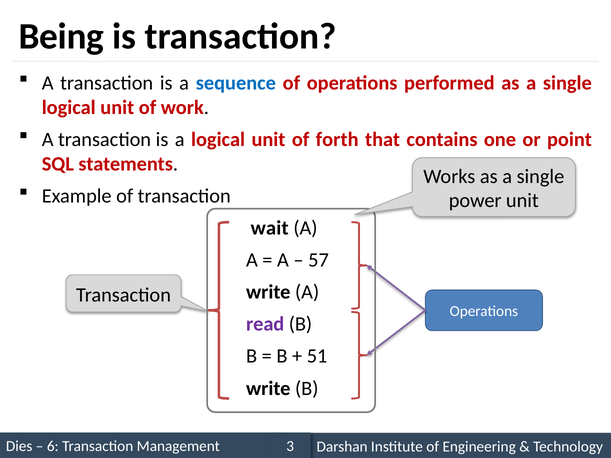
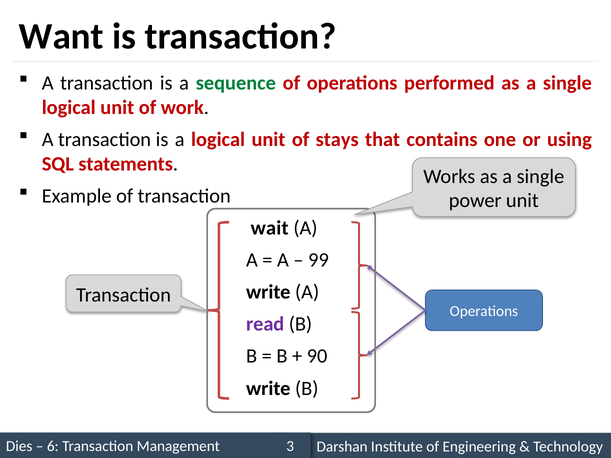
Being: Being -> Want (61, 37)
sequence colour: blue -> green (236, 83)
forth: forth -> stays (337, 139)
point: point -> using (569, 139)
57: 57 -> 99 (319, 260)
51: 51 -> 90 (317, 356)
